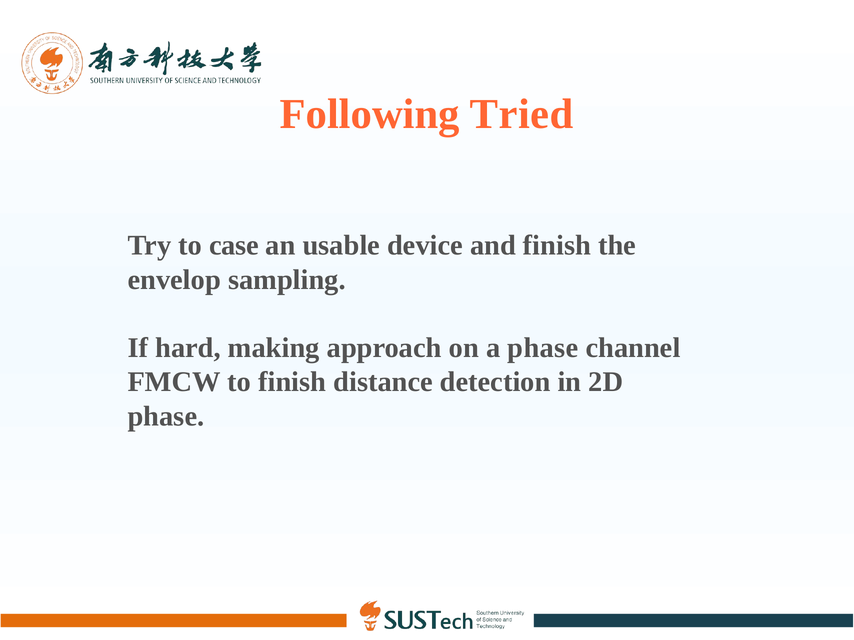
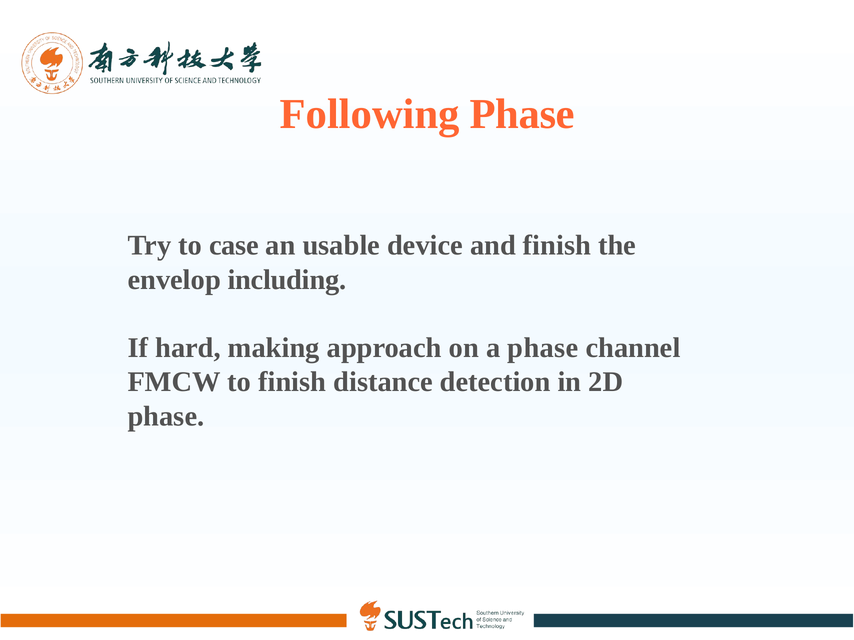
Following Tried: Tried -> Phase (522, 114)
sampling: sampling -> including (287, 280)
